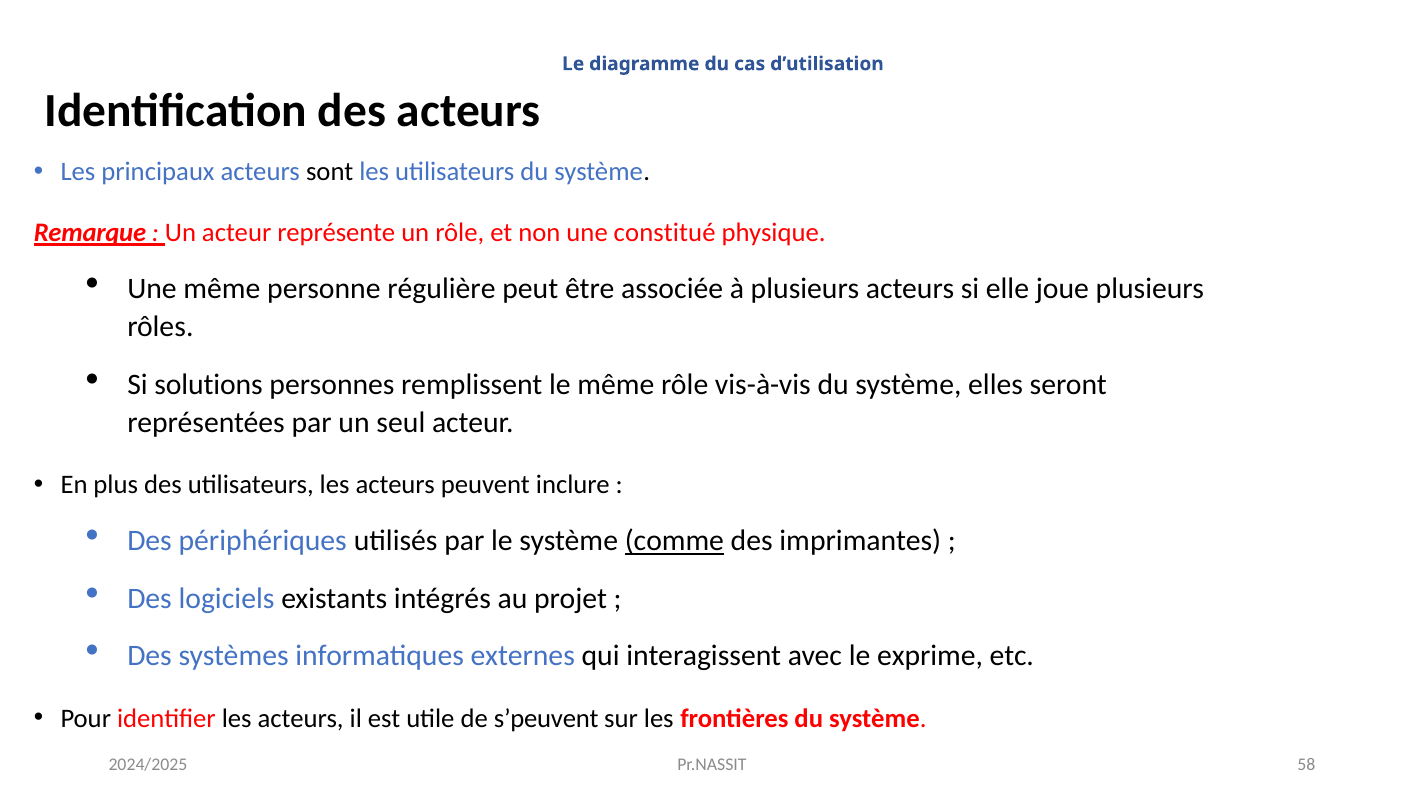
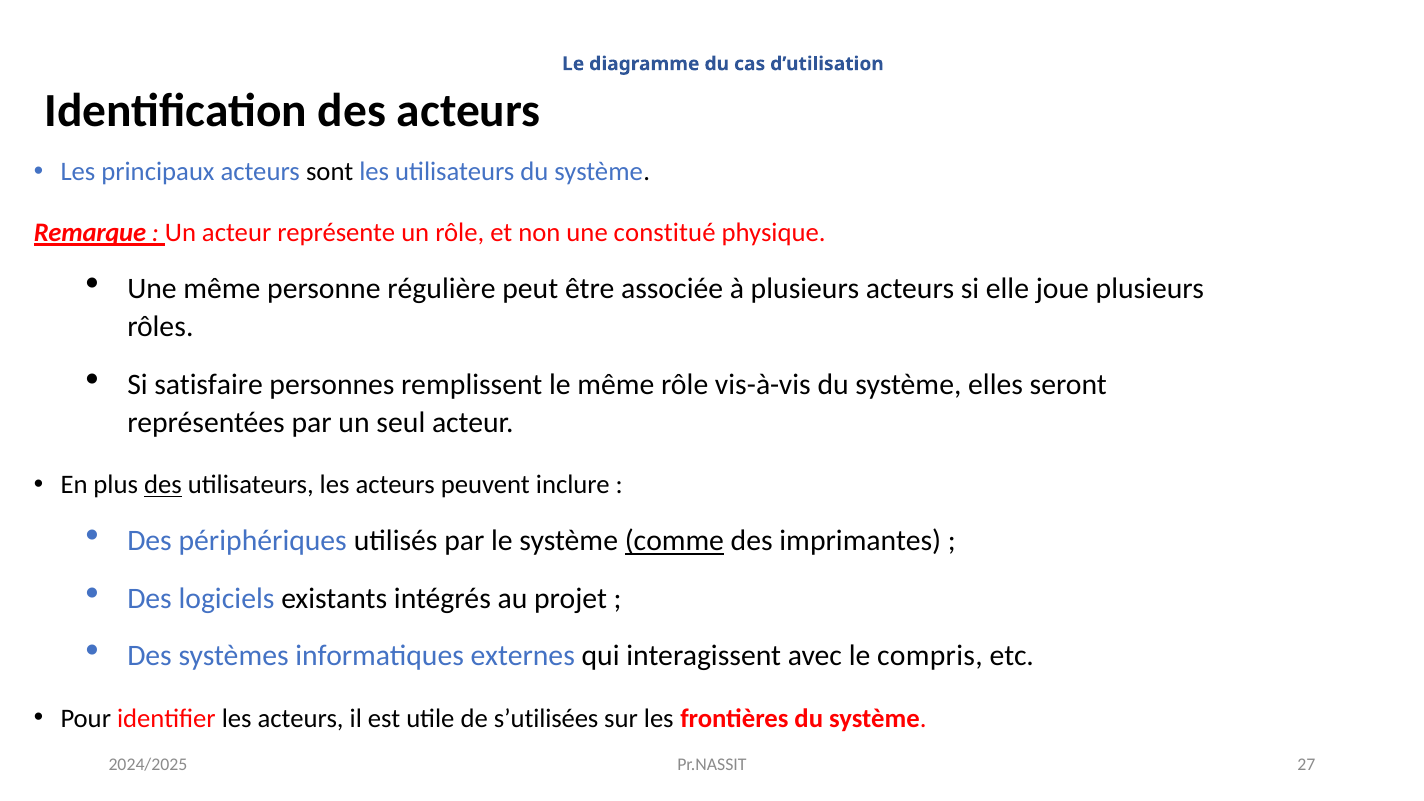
solutions: solutions -> satisfaire (209, 384)
des underline: none -> present (163, 485)
exprime: exprime -> compris (930, 656)
s’peuvent: s’peuvent -> s’utilisées (546, 718)
58: 58 -> 27 (1306, 765)
